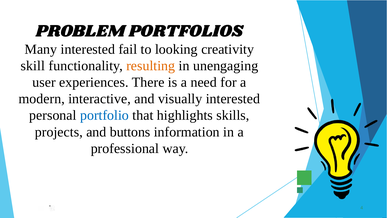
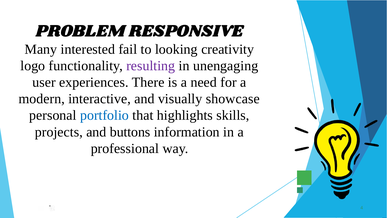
PORTFOLIOS: PORTFOLIOS -> RESPONSIVE (186, 31)
skill: skill -> logo (33, 66)
resulting colour: orange -> purple (151, 66)
visually interested: interested -> showcase (233, 99)
